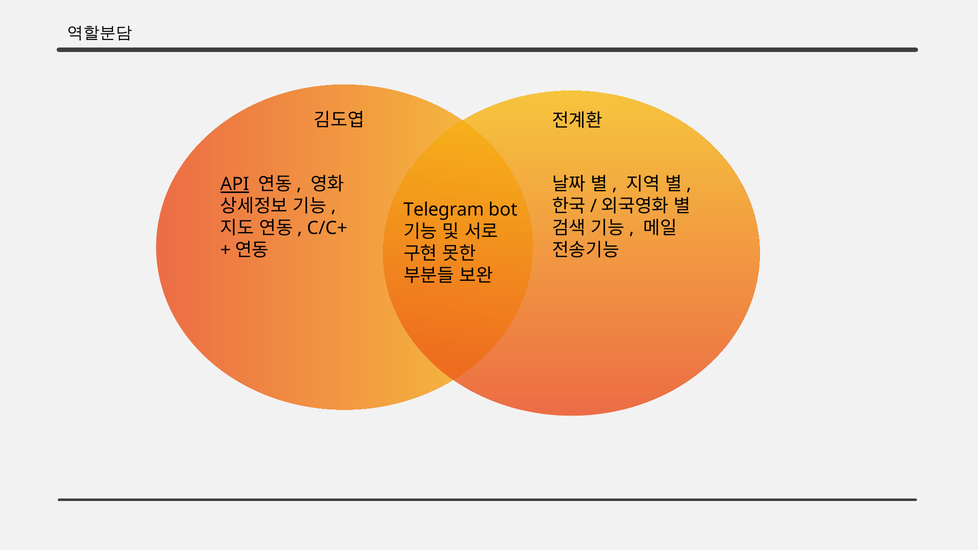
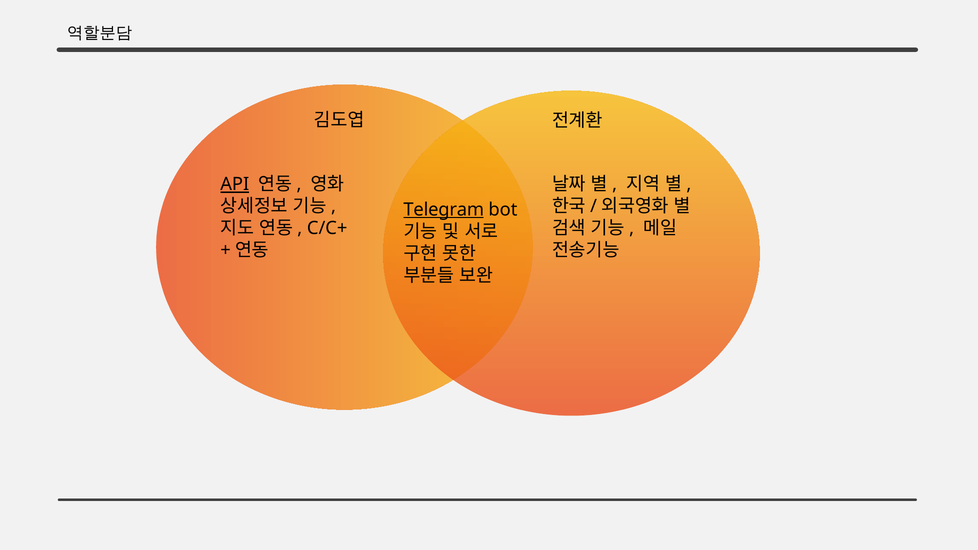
Telegram underline: none -> present (444, 210)
